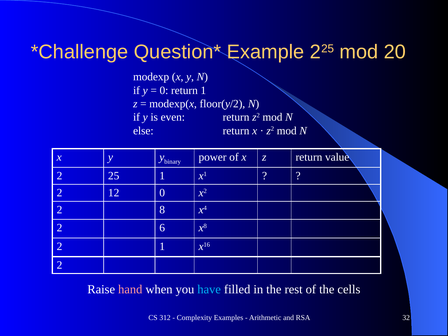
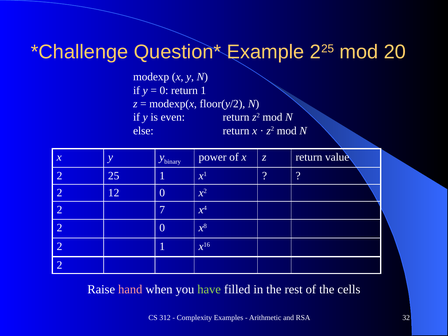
8: 8 -> 7 (162, 210)
2 6: 6 -> 0 (162, 228)
have colour: light blue -> light green (209, 289)
